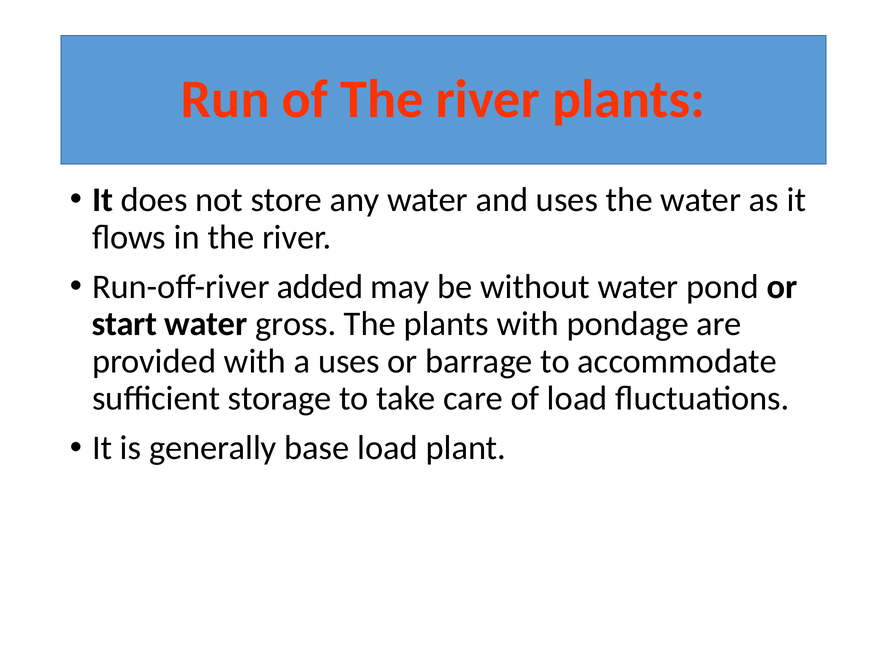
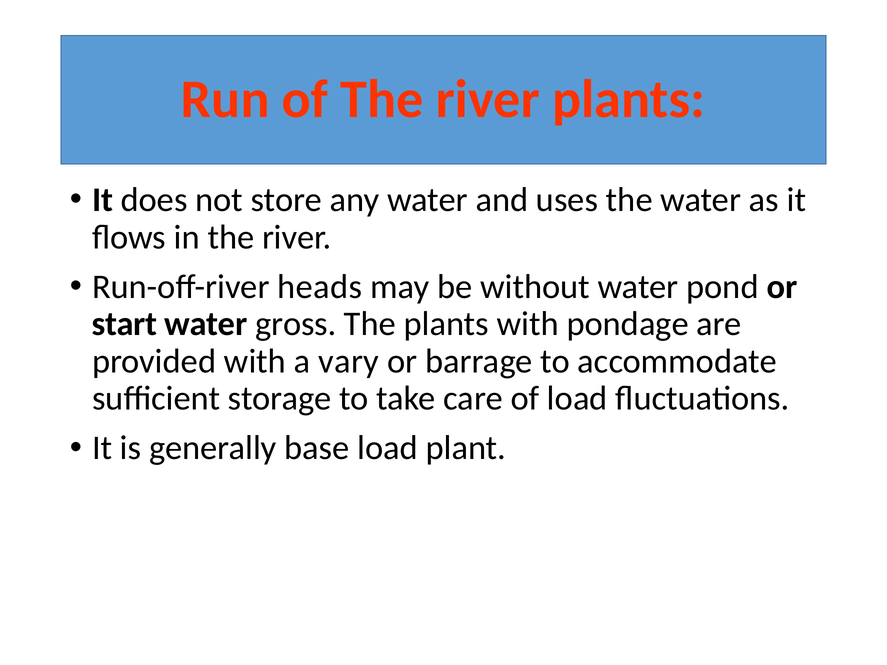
added: added -> heads (320, 287)
a uses: uses -> vary (349, 361)
